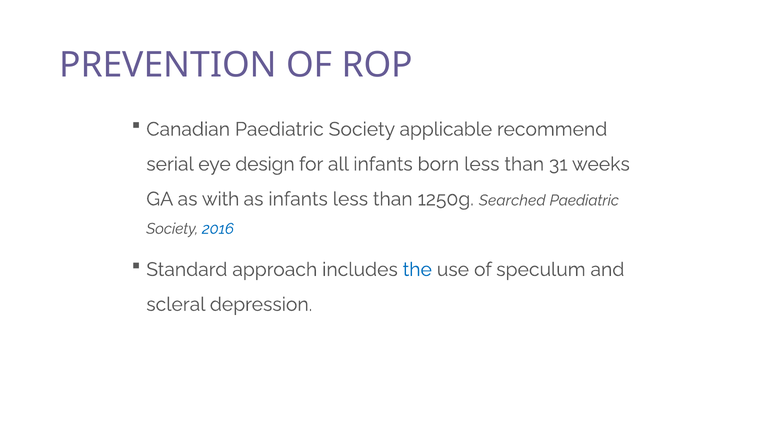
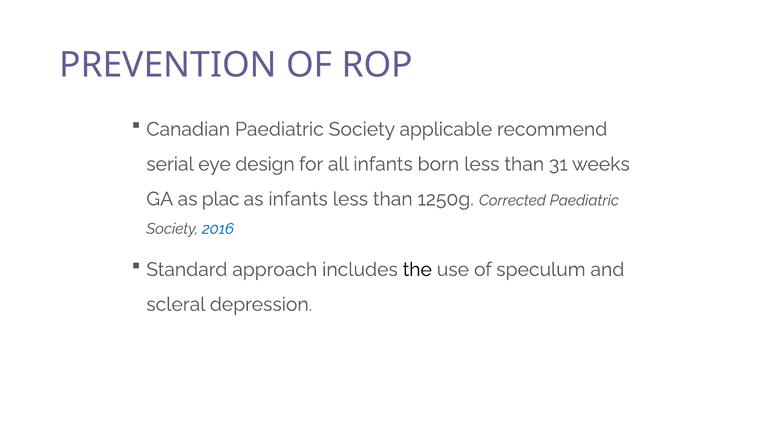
with: with -> plac (221, 199)
Searched: Searched -> Corrected (512, 200)
the colour: blue -> black (417, 269)
